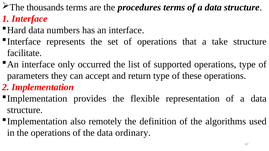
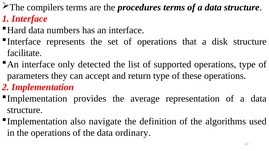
thousands: thousands -> compilers (45, 7)
take: take -> disk (220, 42)
occurred: occurred -> detected (94, 65)
flexible: flexible -> average (145, 99)
remotely: remotely -> navigate (105, 122)
